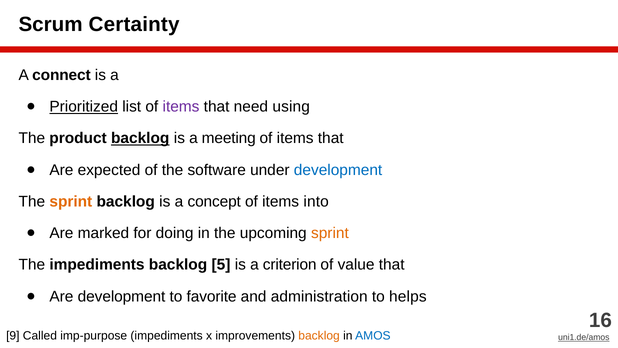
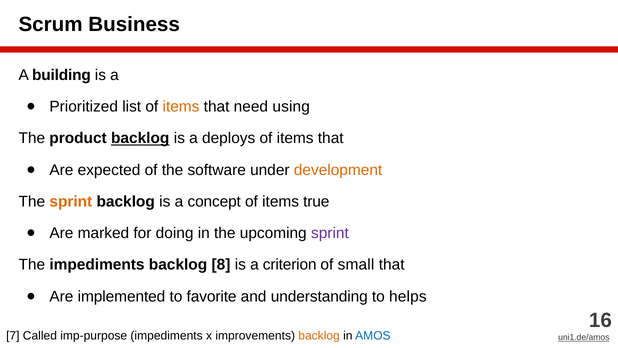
Certainty: Certainty -> Business (134, 25)
connect: connect -> building (61, 75)
Prioritized underline: present -> none (84, 107)
items colour: purple -> orange (181, 107)
meeting: meeting -> deploys (229, 138)
development colour: blue -> orange (338, 170)
into: into -> true (316, 201)
sprint colour: orange -> purple (330, 233)
5: 5 -> 8 (221, 265)
value: value -> small (356, 265)
Are development: development -> implemented (122, 296)
administration: administration -> understanding (319, 296)
9: 9 -> 7 (13, 335)
